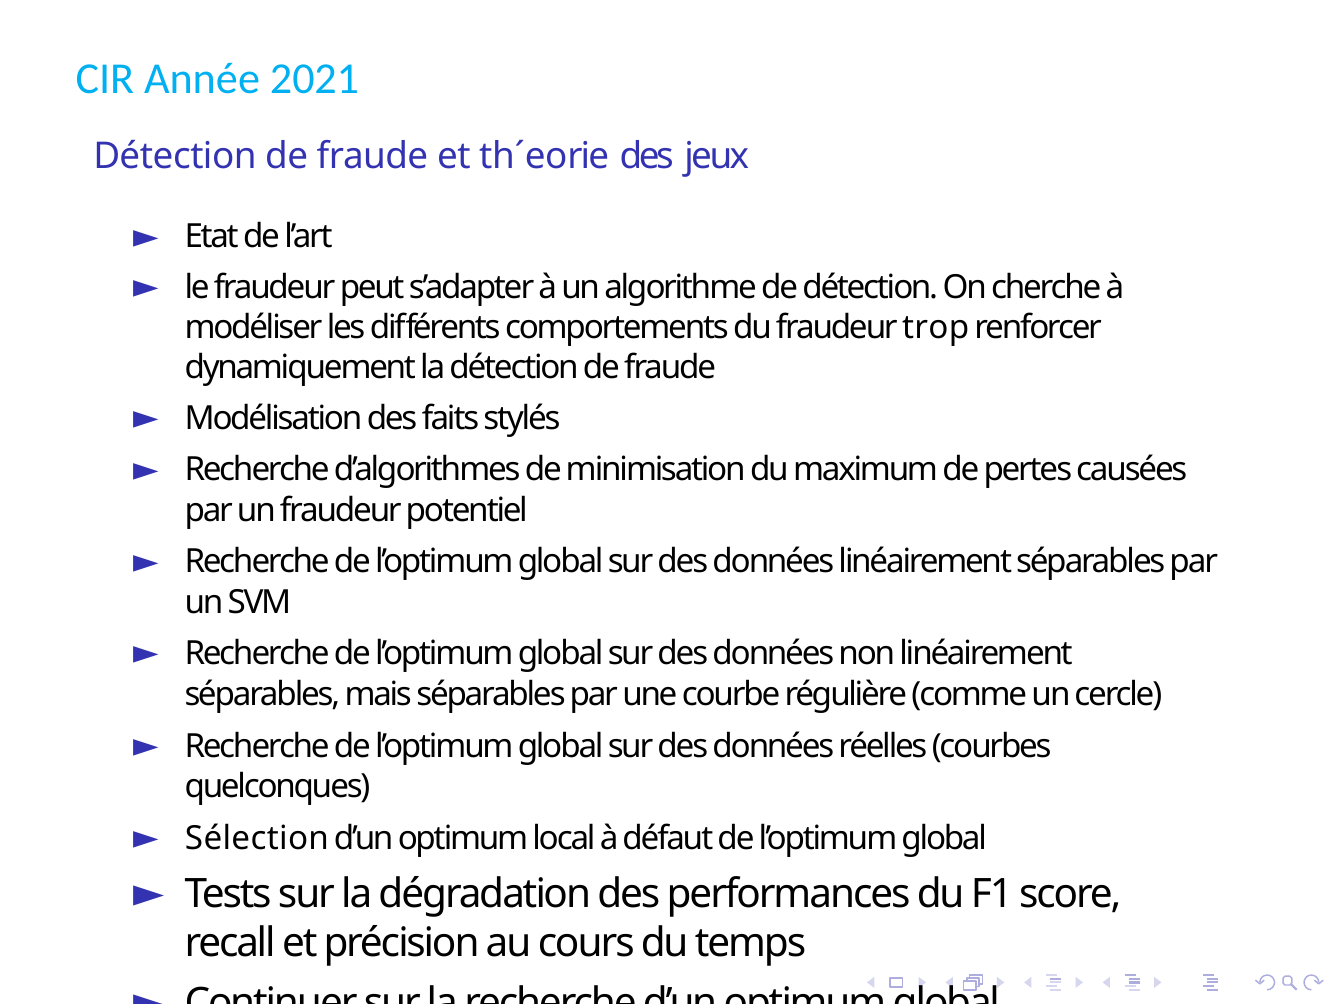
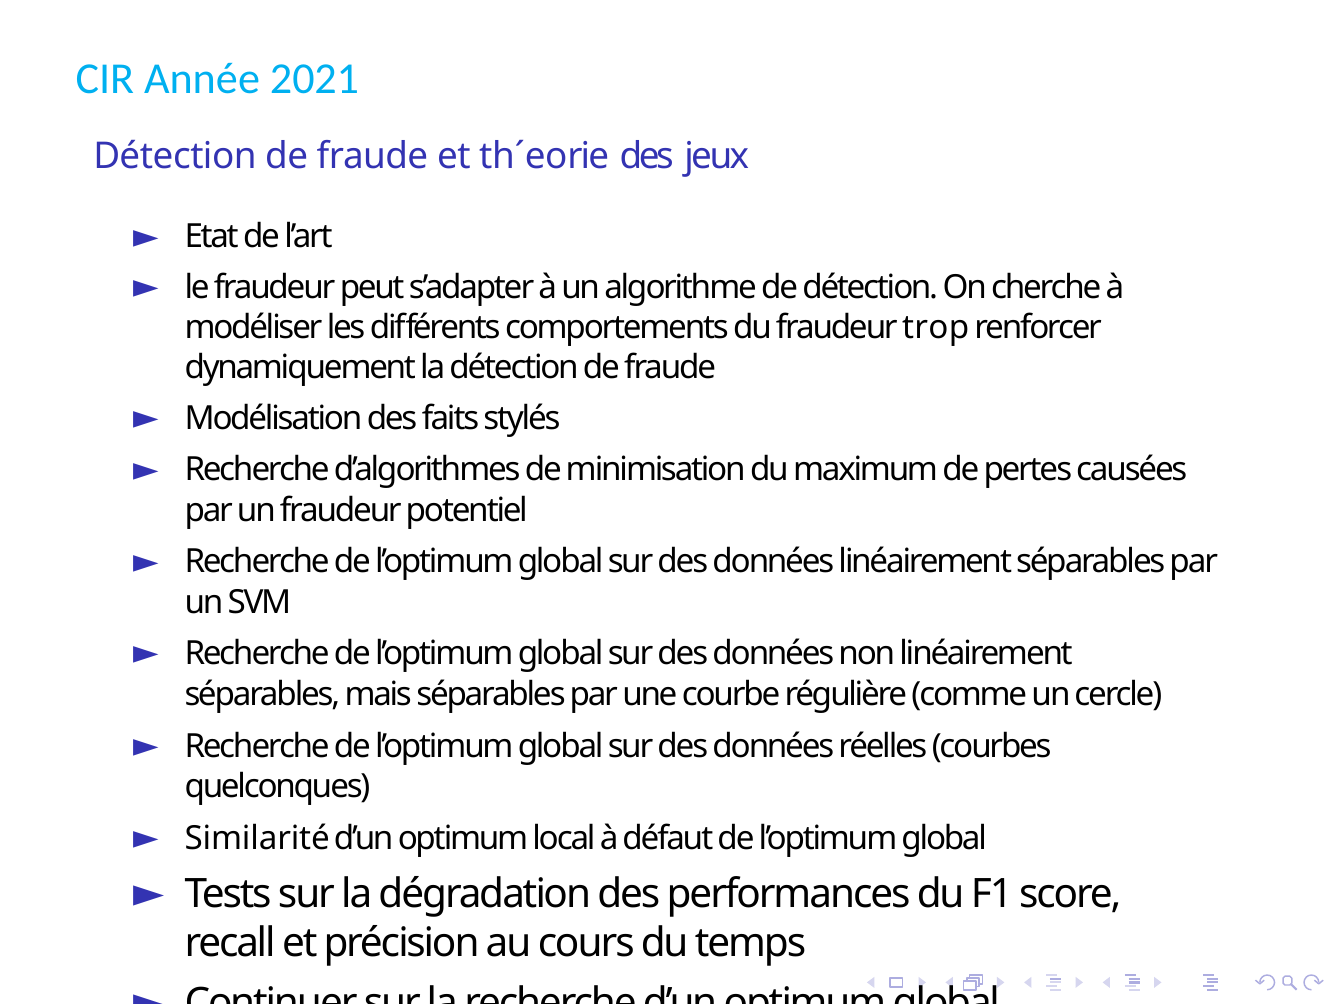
Sélection: Sélection -> Similarité (257, 838)
